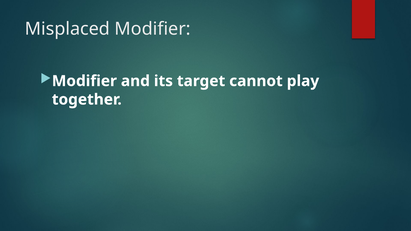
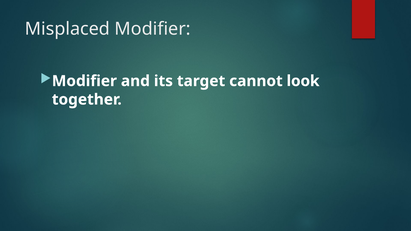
play: play -> look (303, 81)
